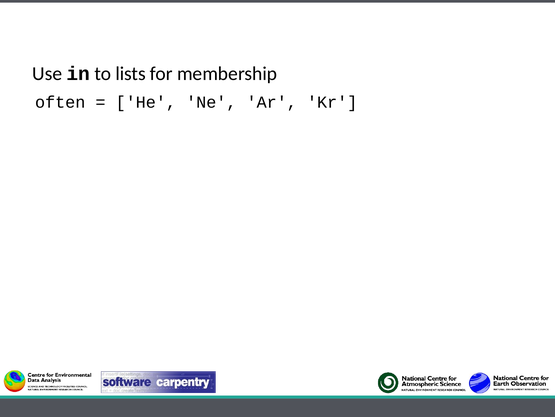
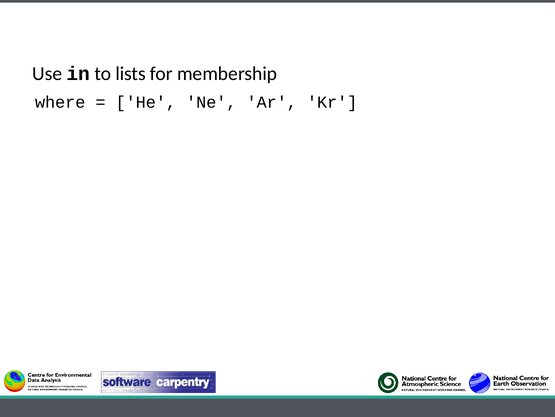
often: often -> where (60, 102)
